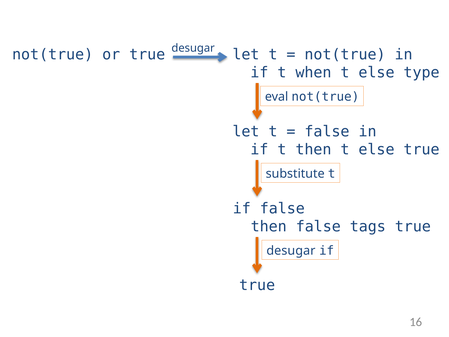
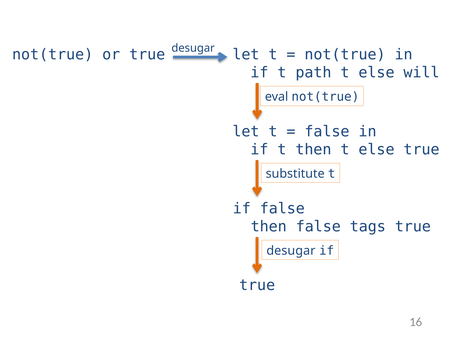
when: when -> path (313, 72)
type: type -> will (422, 72)
